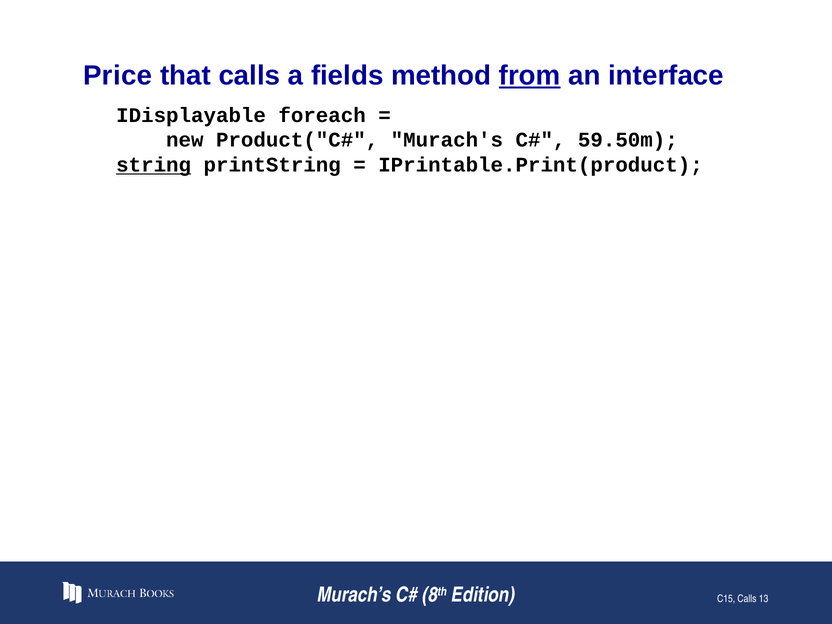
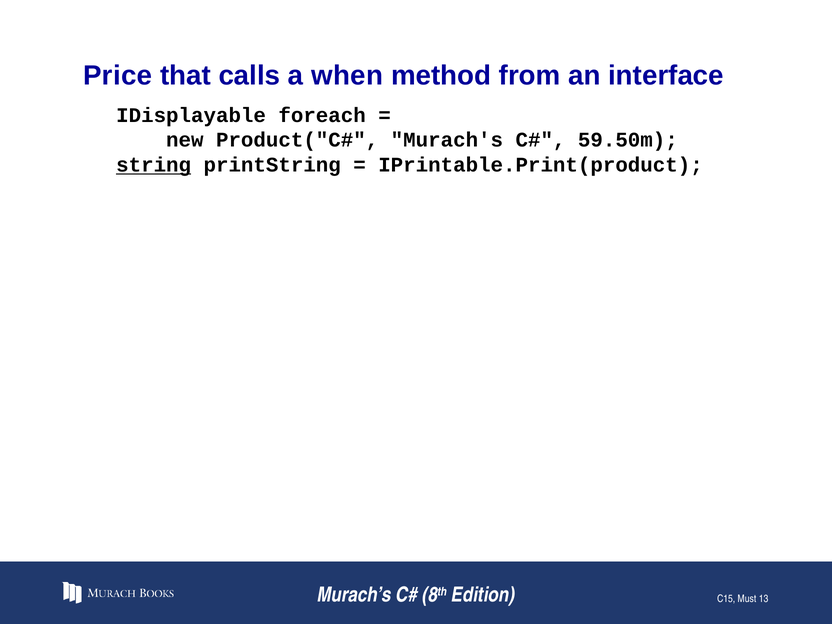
fields: fields -> when (347, 76)
from underline: present -> none (530, 76)
C15 Calls: Calls -> Must (747, 599)
